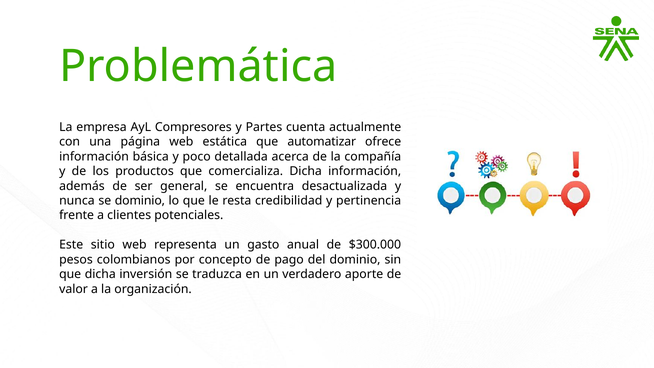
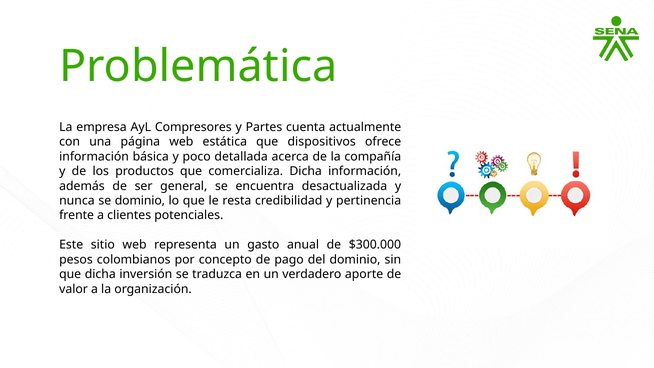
automatizar: automatizar -> dispositivos (322, 142)
